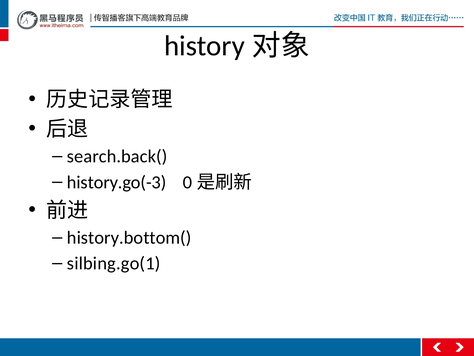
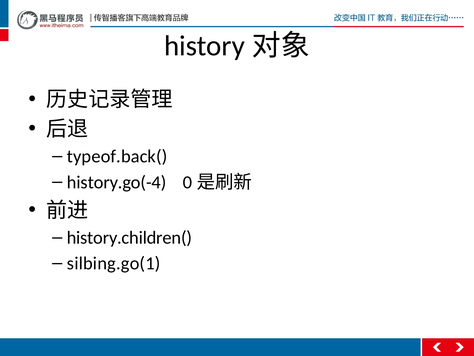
search.back(: search.back( -> typeof.back( (117, 156)
history.go(-3: history.go(-3 -> history.go(-4 (117, 182)
history.bottom(: history.bottom( -> history.children( (129, 237)
